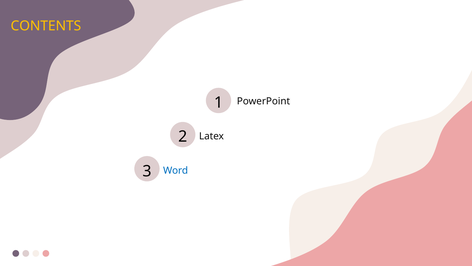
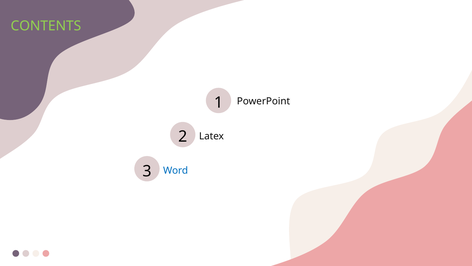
CONTENTS colour: yellow -> light green (46, 26)
